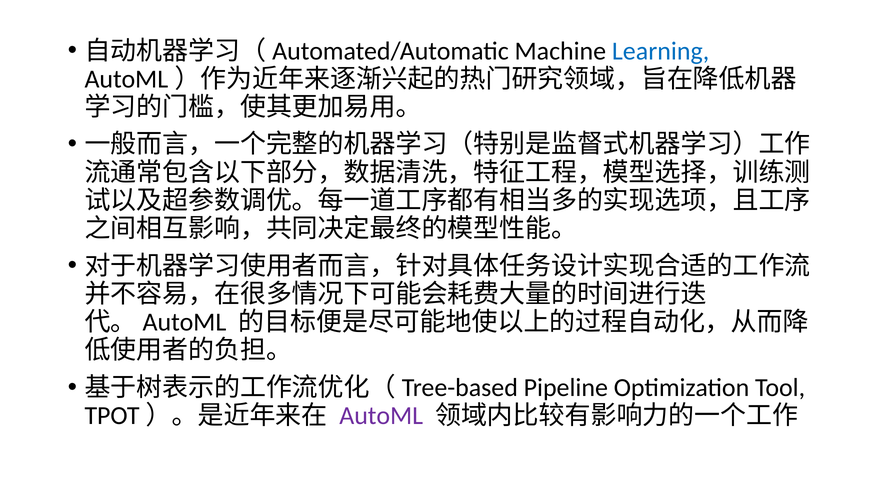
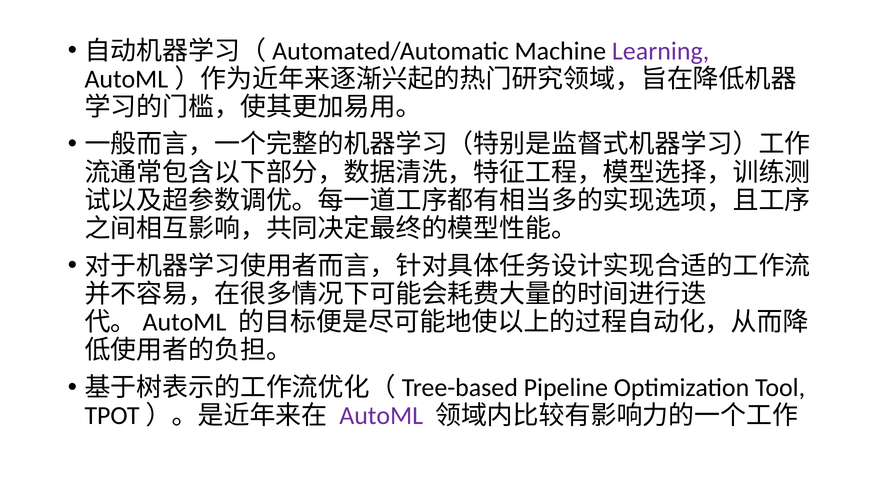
Learning colour: blue -> purple (661, 51)
